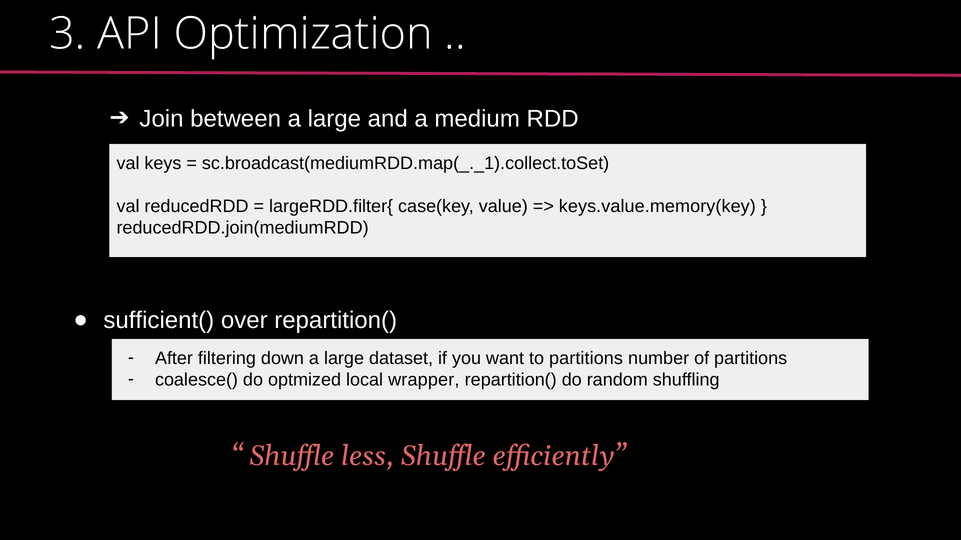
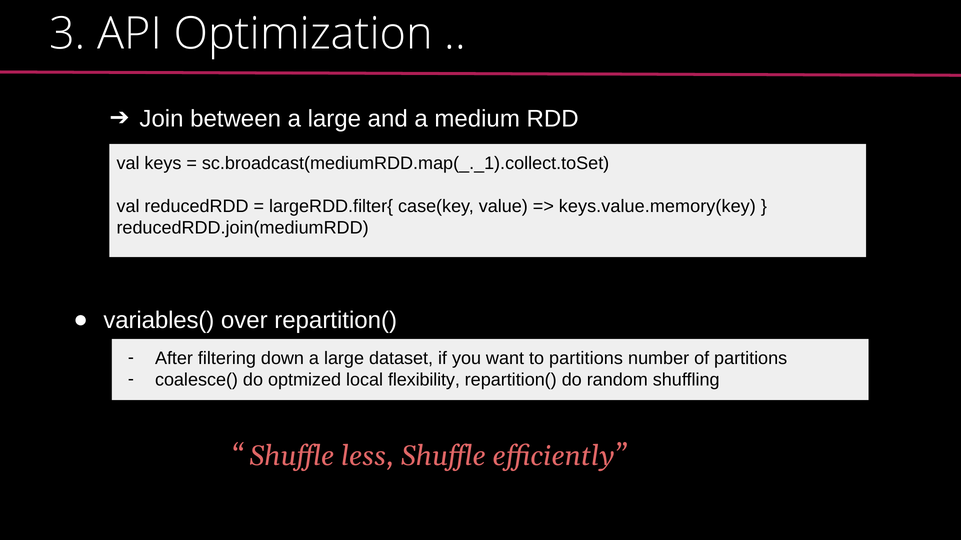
sufficient(: sufficient( -> variables( (159, 321)
wrapper: wrapper -> flexibility (424, 380)
